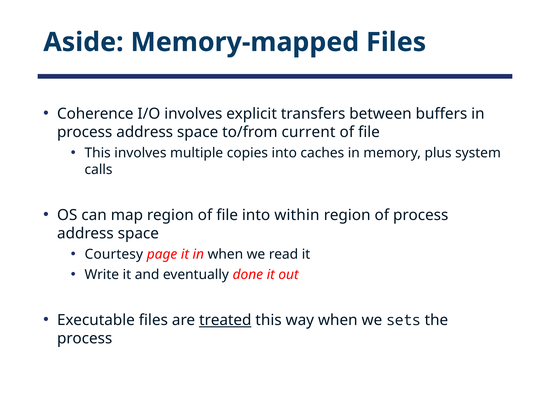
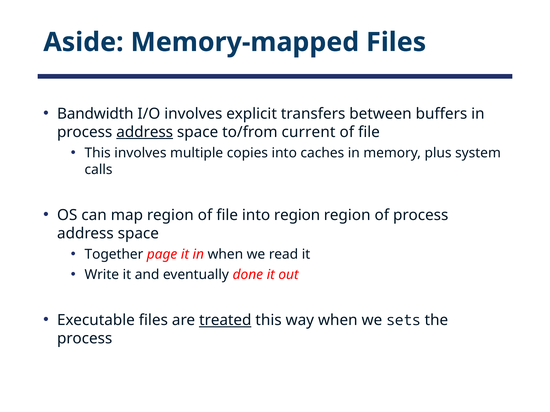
Coherence: Coherence -> Bandwidth (95, 114)
address underline: none -> present (145, 132)
into within: within -> region (297, 215)
Courtesy: Courtesy -> Together (114, 255)
